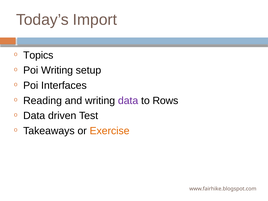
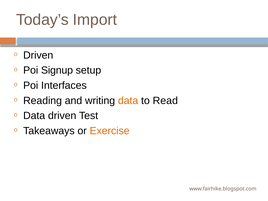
Topics: Topics -> Driven (38, 55)
Poi Writing: Writing -> Signup (57, 70)
data colour: purple -> orange (128, 101)
Rows: Rows -> Read (165, 101)
